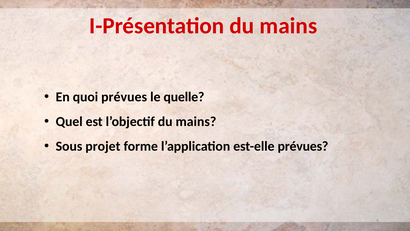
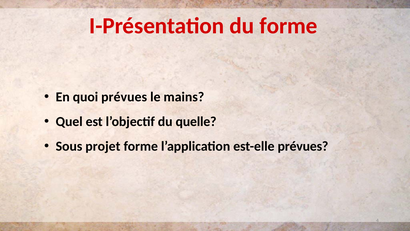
I-Présentation du mains: mains -> forme (288, 26)
quelle: quelle -> mains (184, 97)
l’objectif du mains: mains -> quelle (196, 122)
